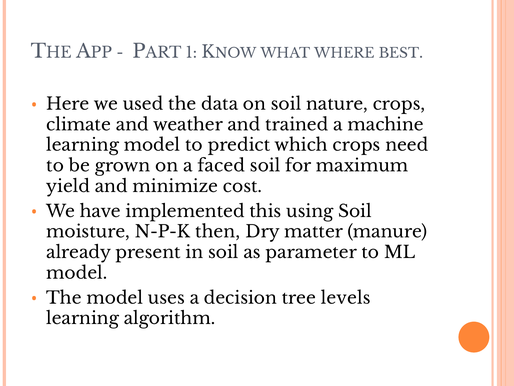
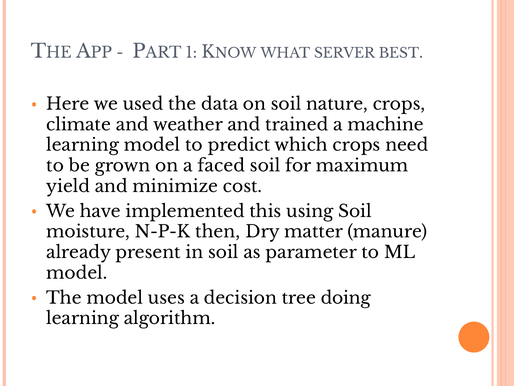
WHERE: WHERE -> SERVER (345, 53)
levels: levels -> doing (346, 298)
